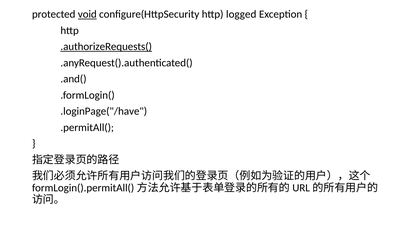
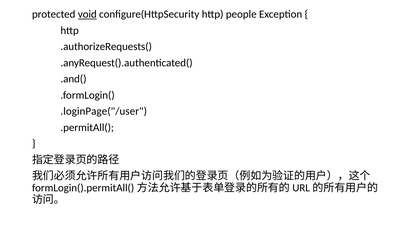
logged: logged -> people (241, 14)
.authorizeRequests( underline: present -> none (106, 47)
.loginPage("/have: .loginPage("/have -> .loginPage("/user (104, 111)
